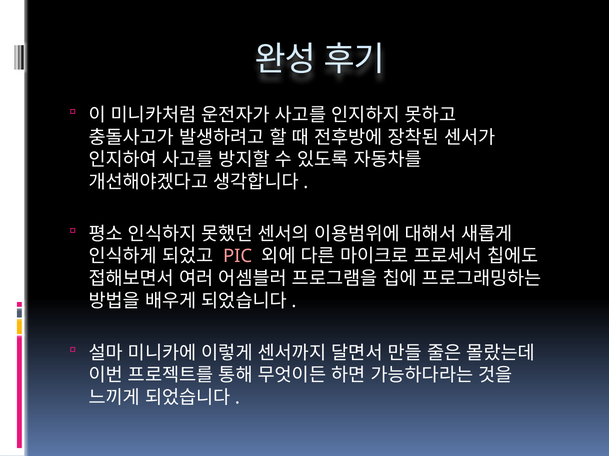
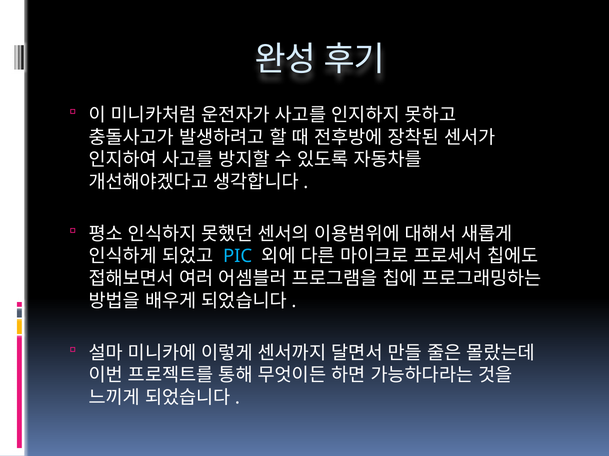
PIC colour: pink -> light blue (238, 257)
